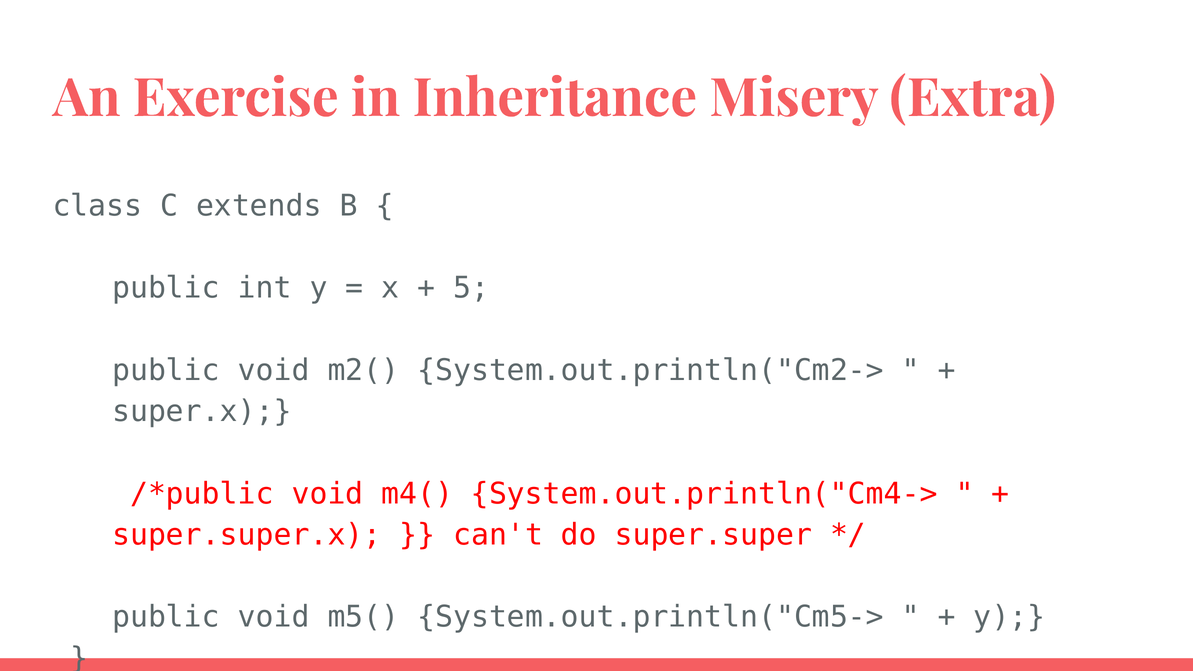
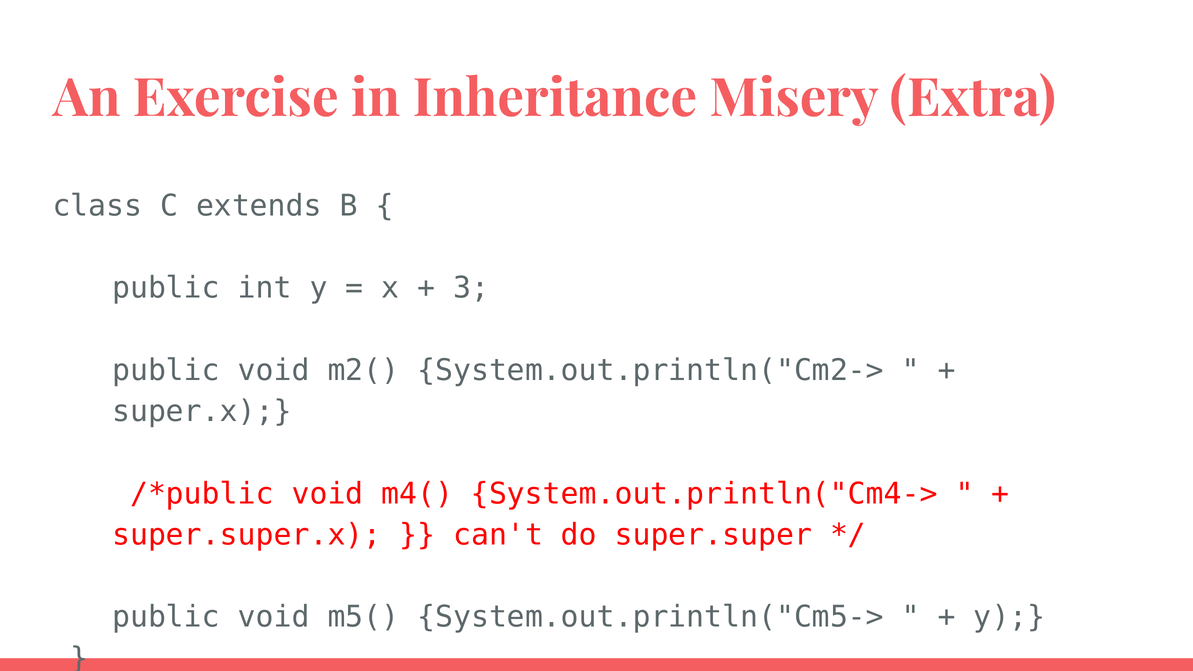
5: 5 -> 3 (471, 288)
